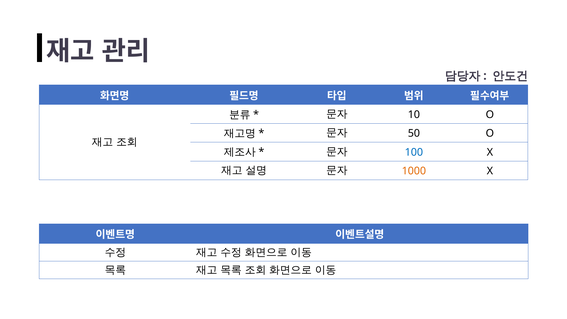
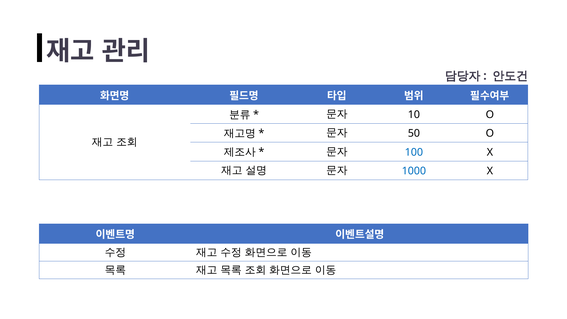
1000 colour: orange -> blue (414, 171)
